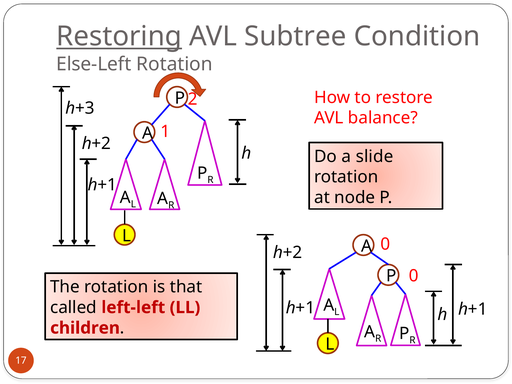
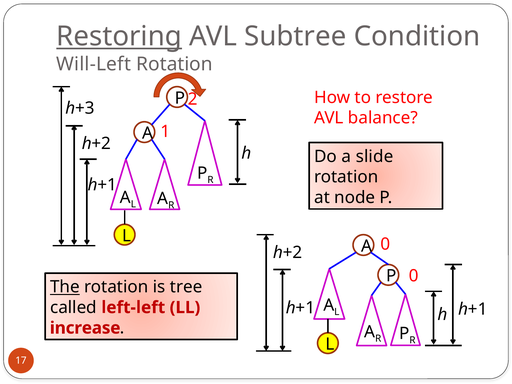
Else-Left: Else-Left -> Will-Left (94, 64)
The underline: none -> present (65, 287)
that: that -> tree (186, 287)
children: children -> increase (85, 328)
